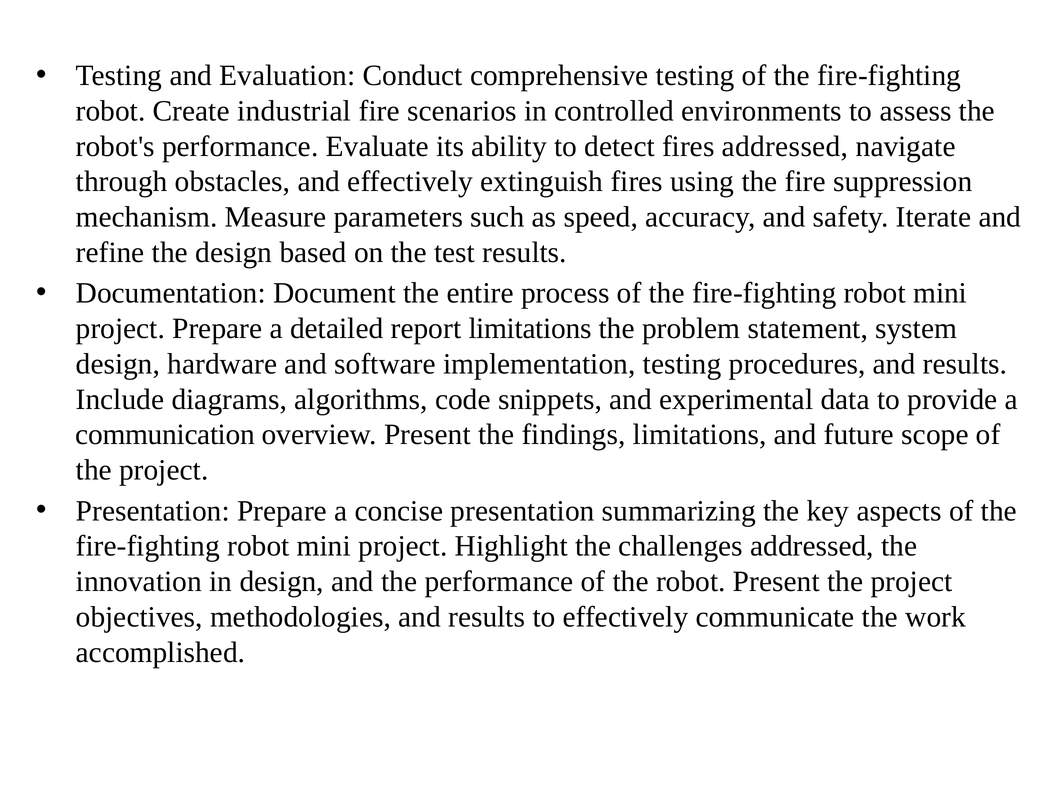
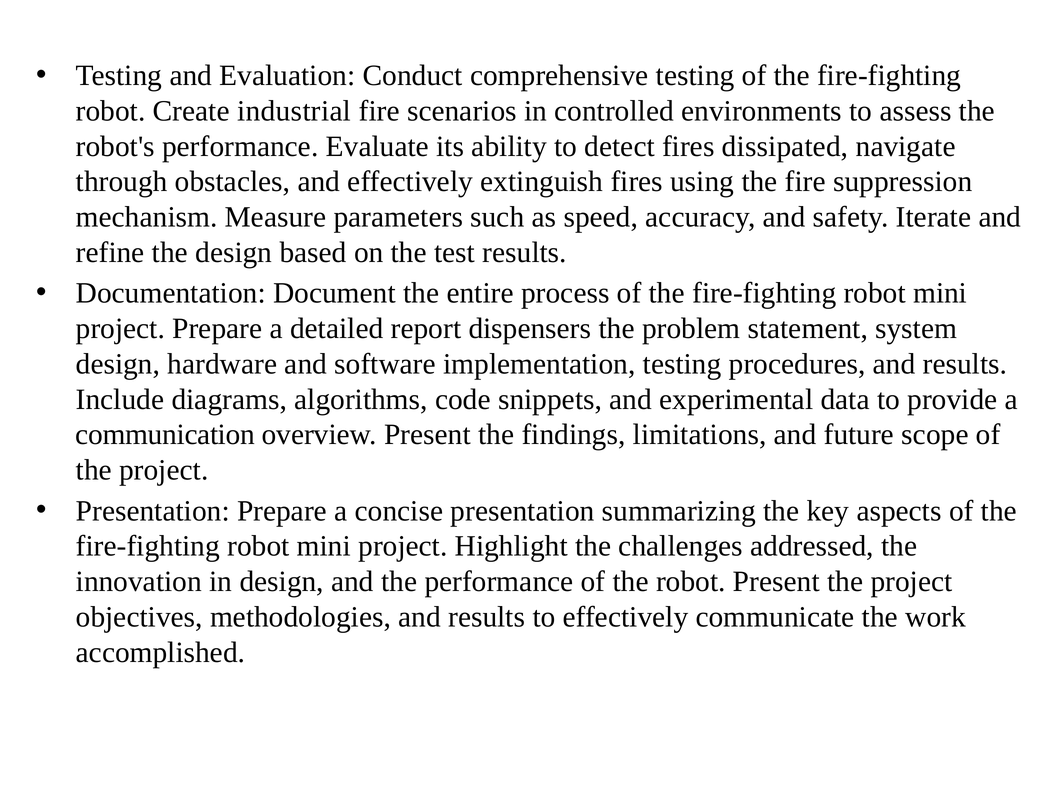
fires addressed: addressed -> dissipated (785, 146)
report limitations: limitations -> dispensers (530, 329)
